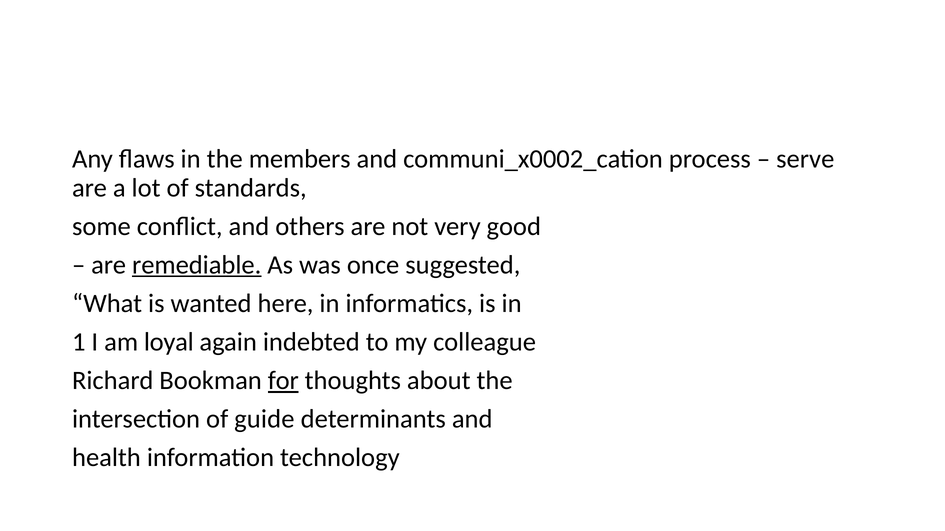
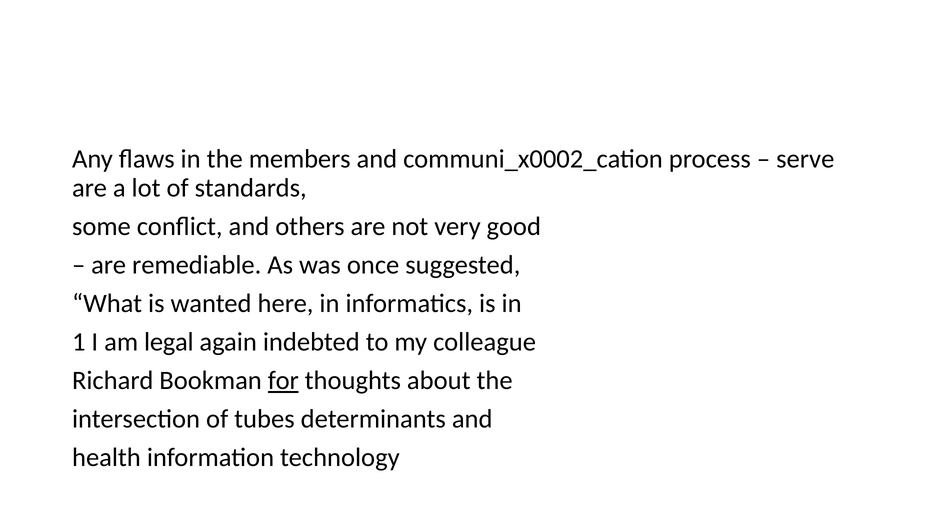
remediable underline: present -> none (197, 265)
loyal: loyal -> legal (169, 342)
guide: guide -> tubes (264, 420)
